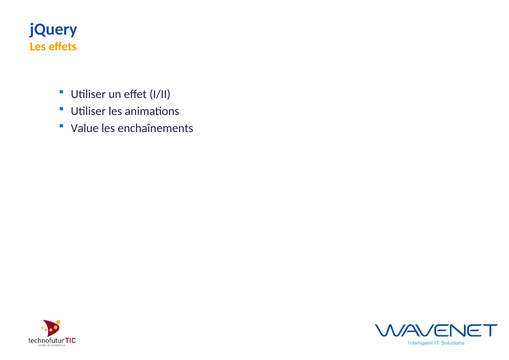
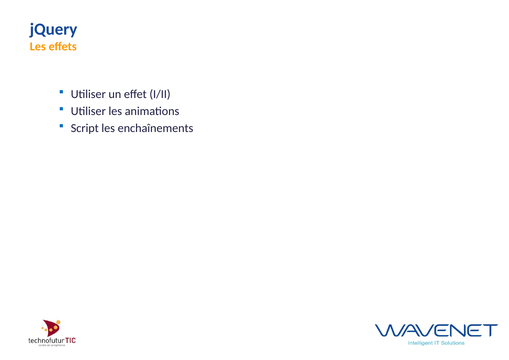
Value: Value -> Script (85, 128)
